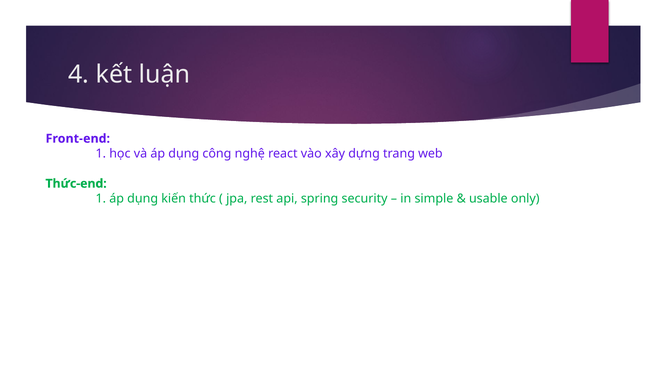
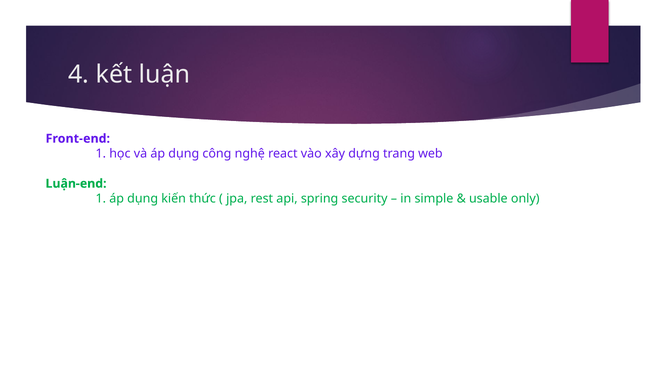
Thức-end: Thức-end -> Luận-end (76, 184)
